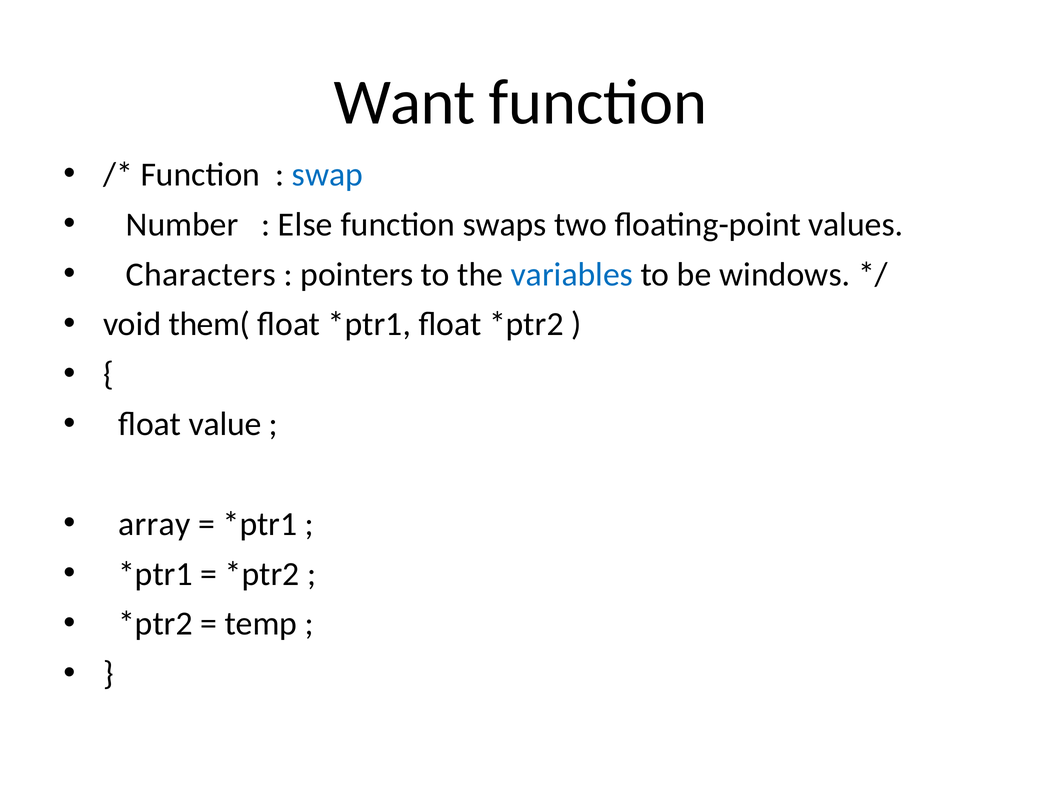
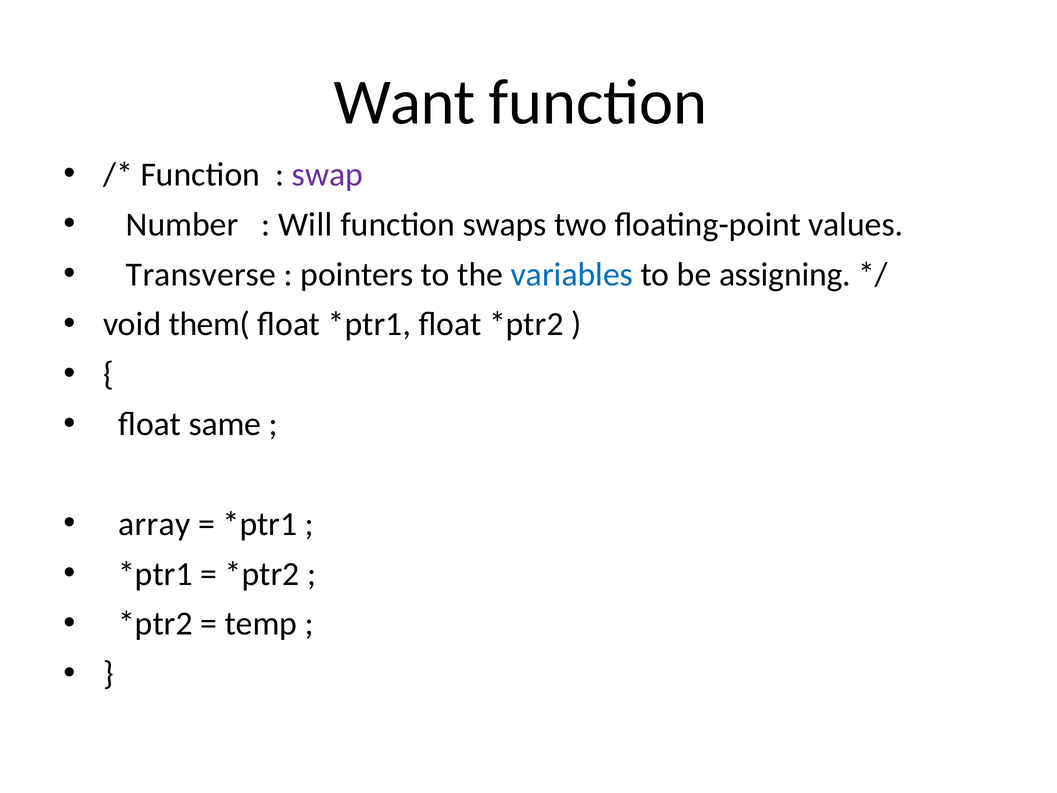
swap colour: blue -> purple (327, 175)
Else: Else -> Will (305, 224)
Characters: Characters -> Transverse (201, 274)
windows: windows -> assigning (785, 274)
value: value -> same (225, 424)
